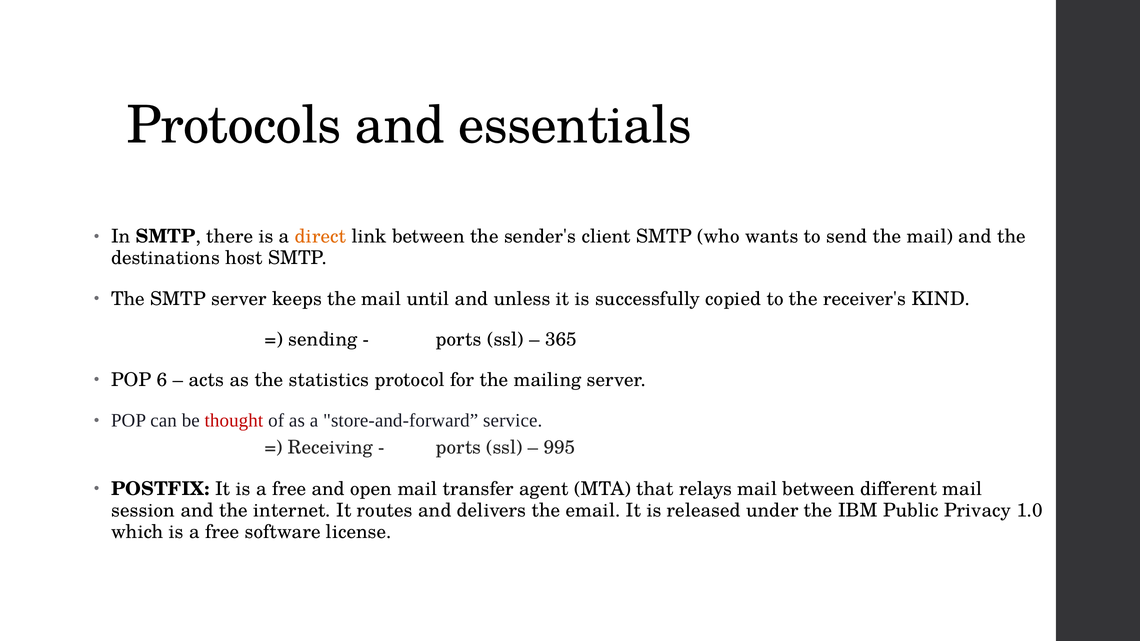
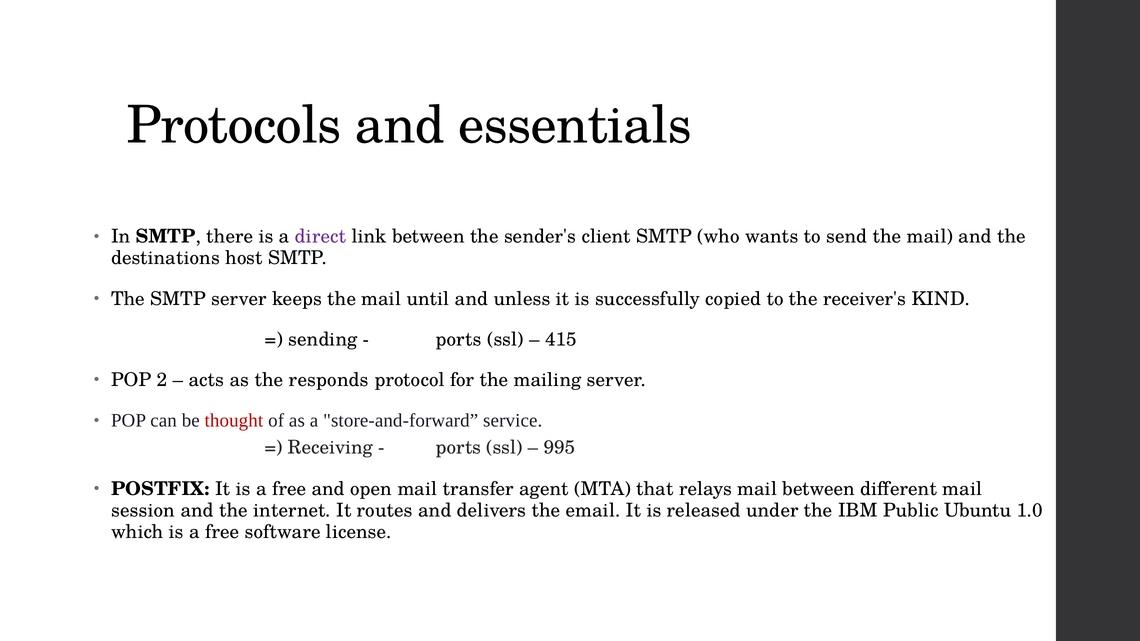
direct colour: orange -> purple (321, 237)
365: 365 -> 415 (561, 340)
6: 6 -> 2 (162, 380)
statistics: statistics -> responds (329, 380)
Privacy: Privacy -> Ubuntu (978, 511)
